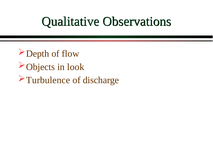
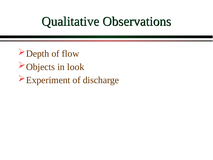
Turbulence: Turbulence -> Experiment (48, 80)
